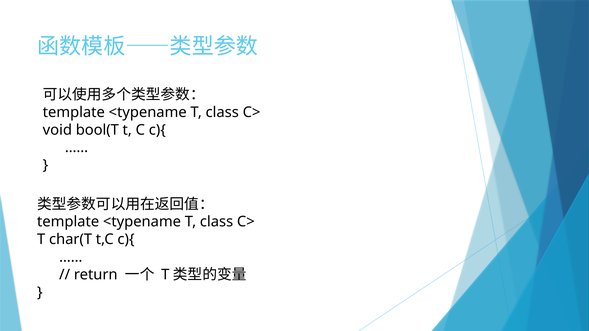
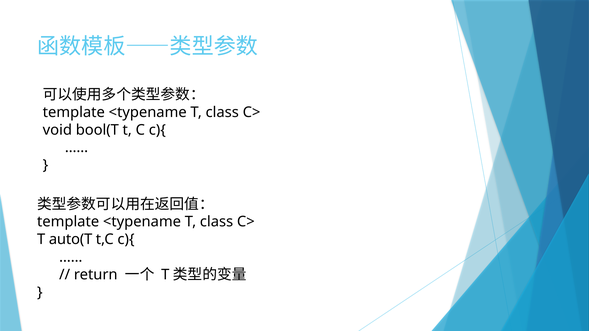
char(T: char(T -> auto(T (71, 240)
